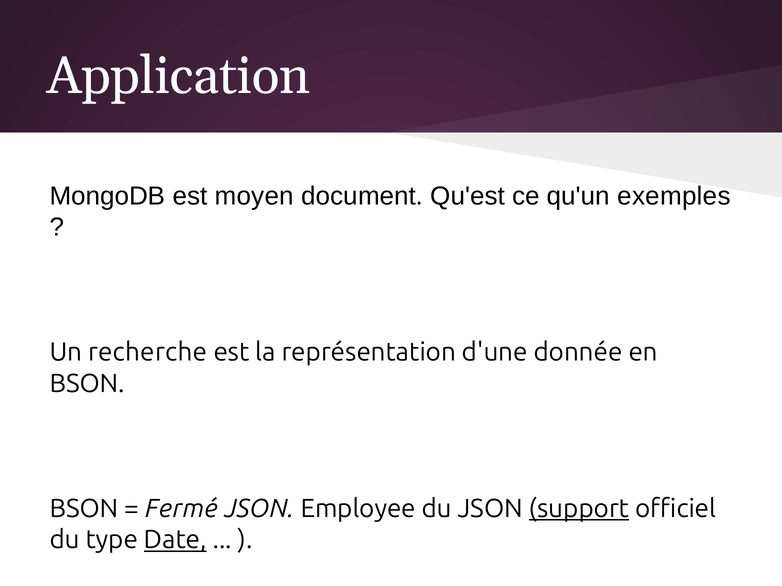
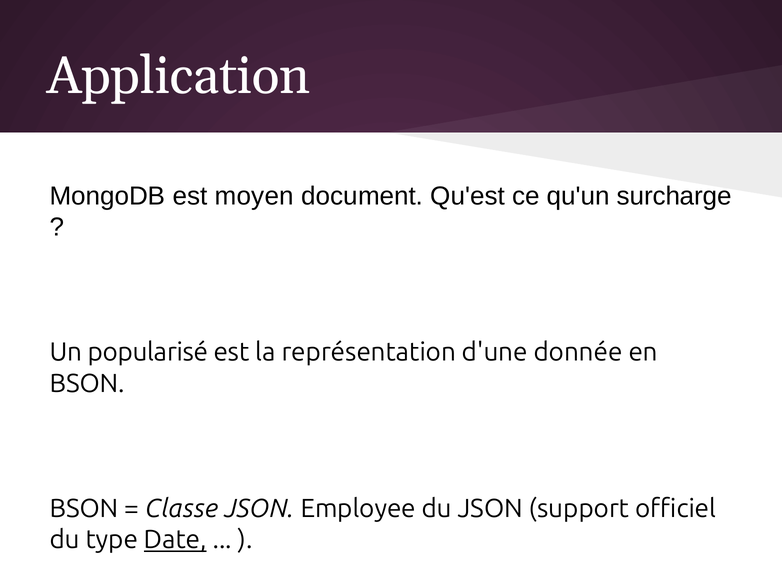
exemples: exemples -> surcharge (674, 196)
recherche: recherche -> popularisé (148, 353)
Fermé: Fermé -> Classe (182, 509)
support underline: present -> none (579, 509)
